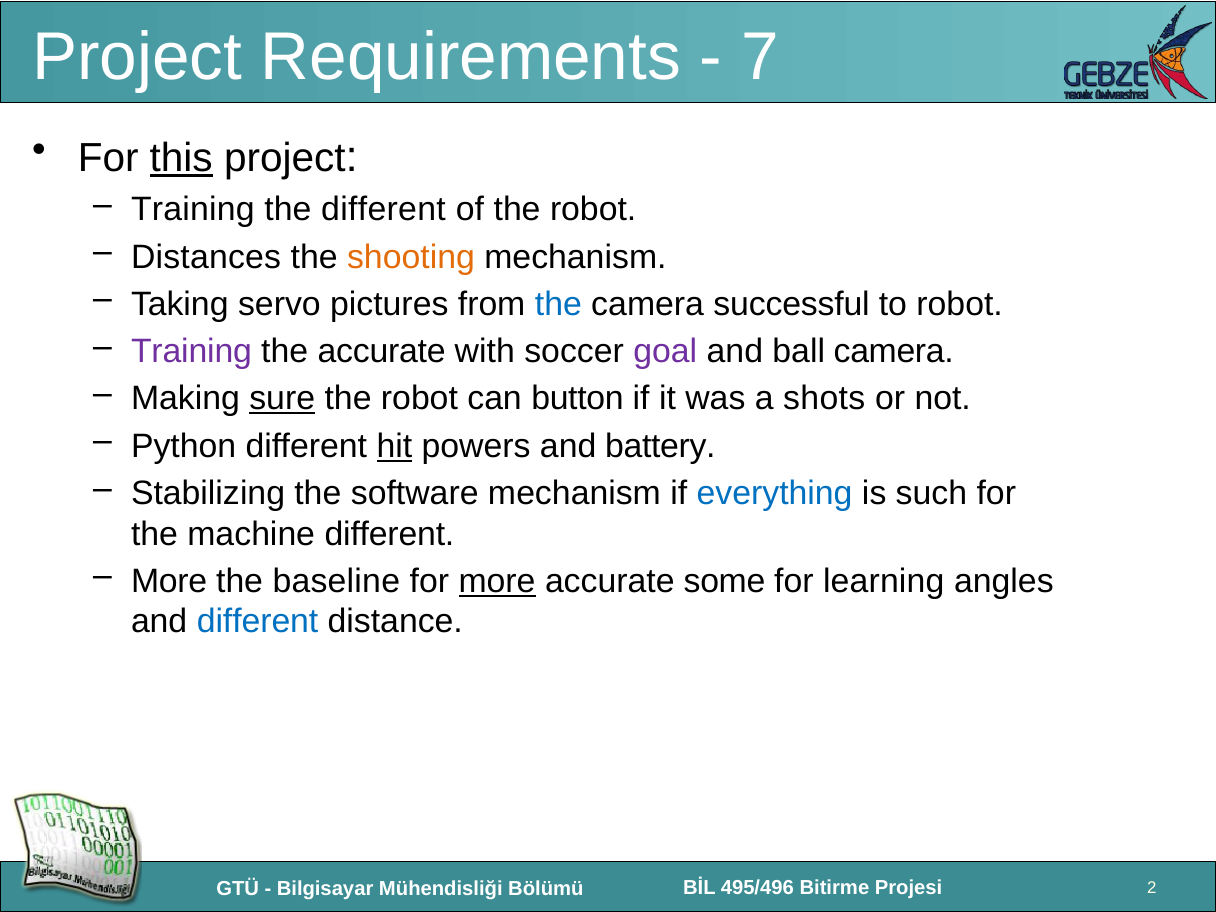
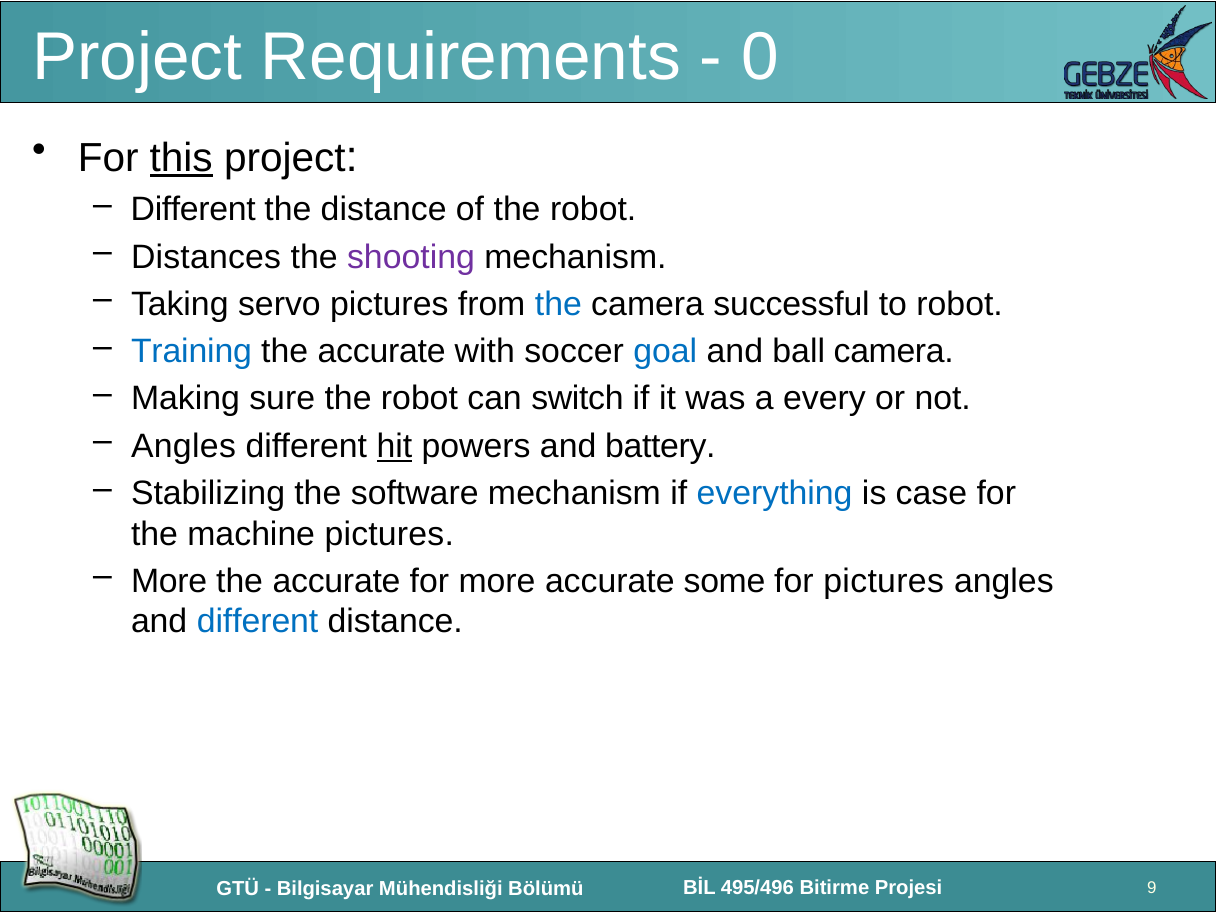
7: 7 -> 0 (760, 57)
Training: Training -> Different (193, 210)
the different: different -> distance (384, 210)
shooting colour: orange -> purple (411, 257)
Training colour: purple -> blue (192, 352)
goal colour: purple -> blue (665, 352)
sure underline: present -> none (282, 399)
button: button -> switch (577, 399)
shots: shots -> every (824, 399)
Python: Python -> Angles (183, 446)
such: such -> case (931, 493)
machine different: different -> pictures (389, 534)
baseline: baseline -> accurate (337, 581)
more underline: present -> none (497, 581)
for learning: learning -> pictures (884, 581)
2: 2 -> 9 (1152, 888)
